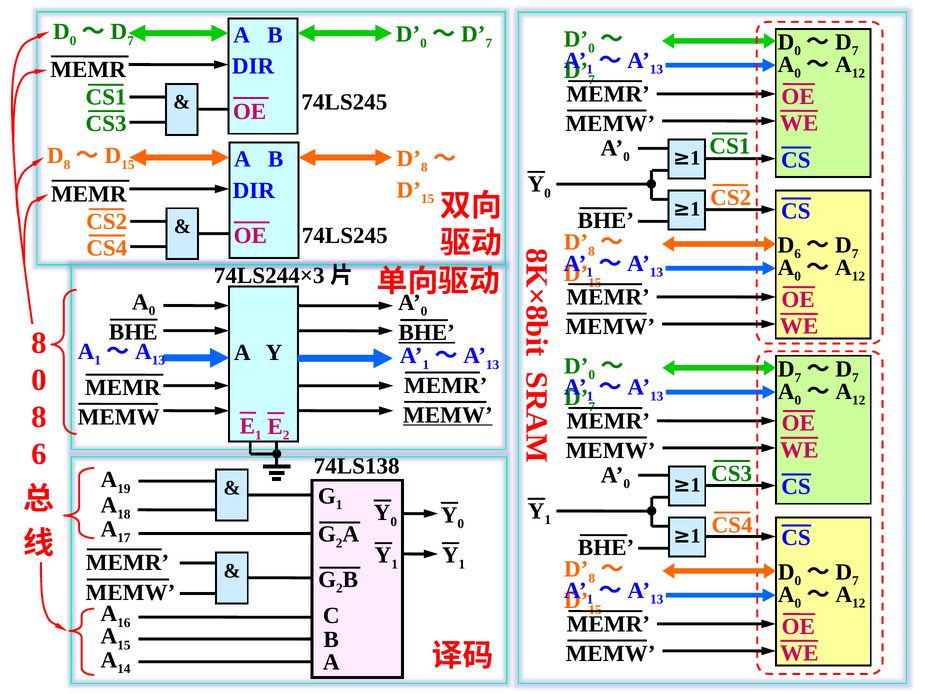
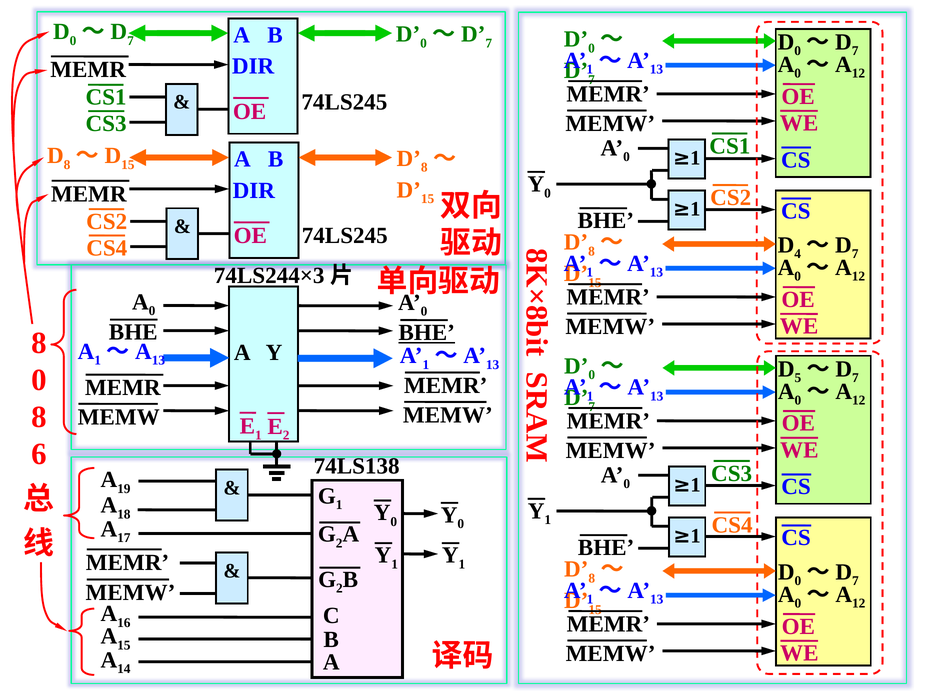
6: 6 -> 4 (798, 254)
7: 7 -> 5 (798, 378)
MEMW underline: present -> none (448, 415)
